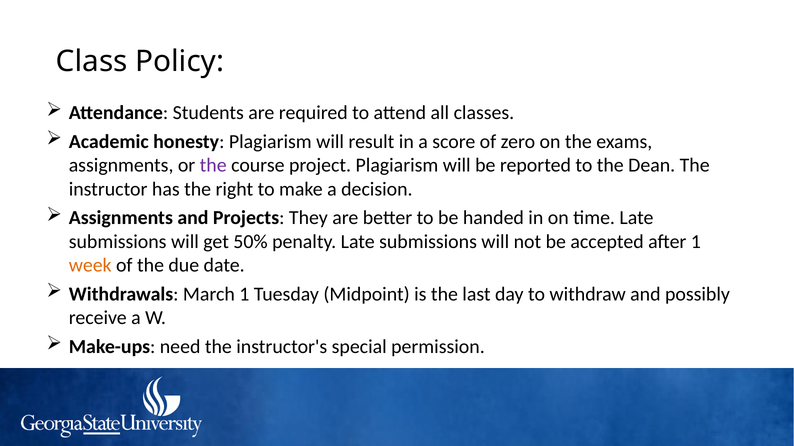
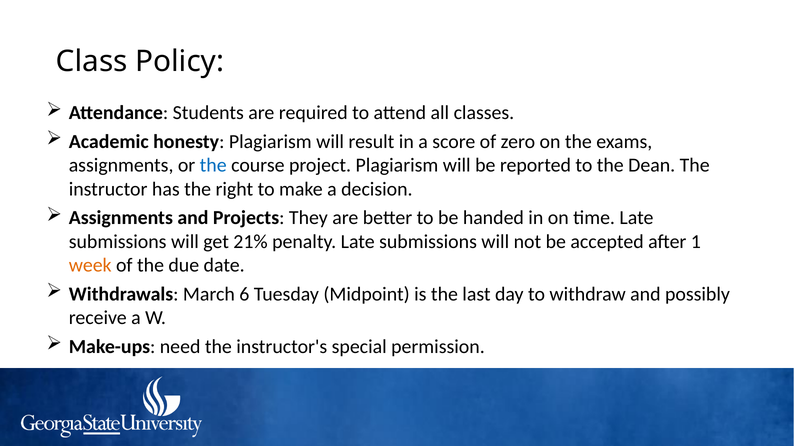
the colour: purple -> blue (213, 166)
50%: 50% -> 21% (251, 242)
March 1: 1 -> 6 (244, 295)
